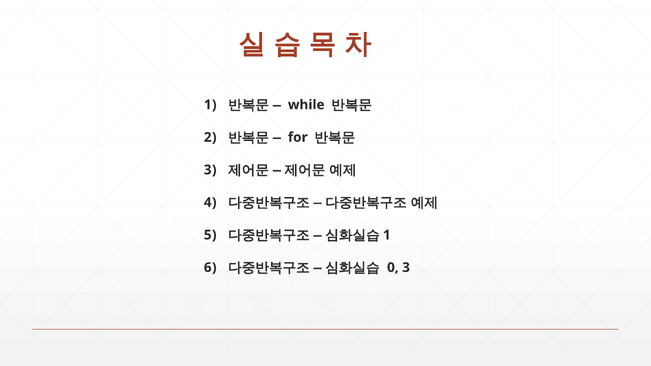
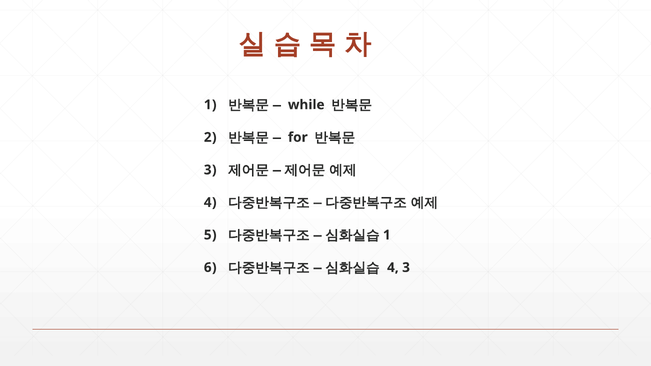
0: 0 -> 4 (393, 268)
